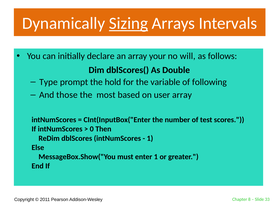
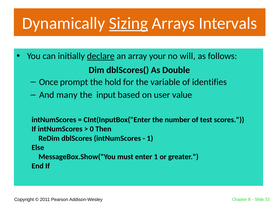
declare underline: none -> present (101, 56)
Type: Type -> Once (49, 82)
following: following -> identifies (209, 82)
those: those -> many (67, 95)
most: most -> input (106, 95)
user array: array -> value (182, 95)
